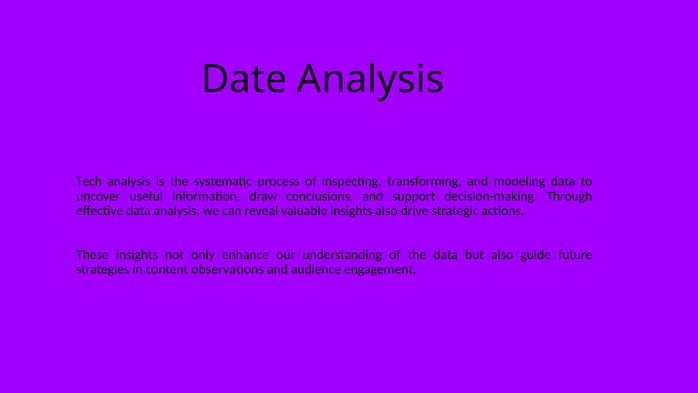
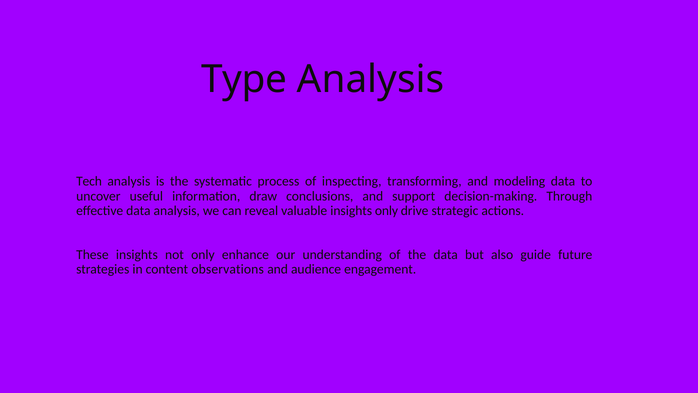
Date: Date -> Type (244, 79)
insights also: also -> only (386, 210)
